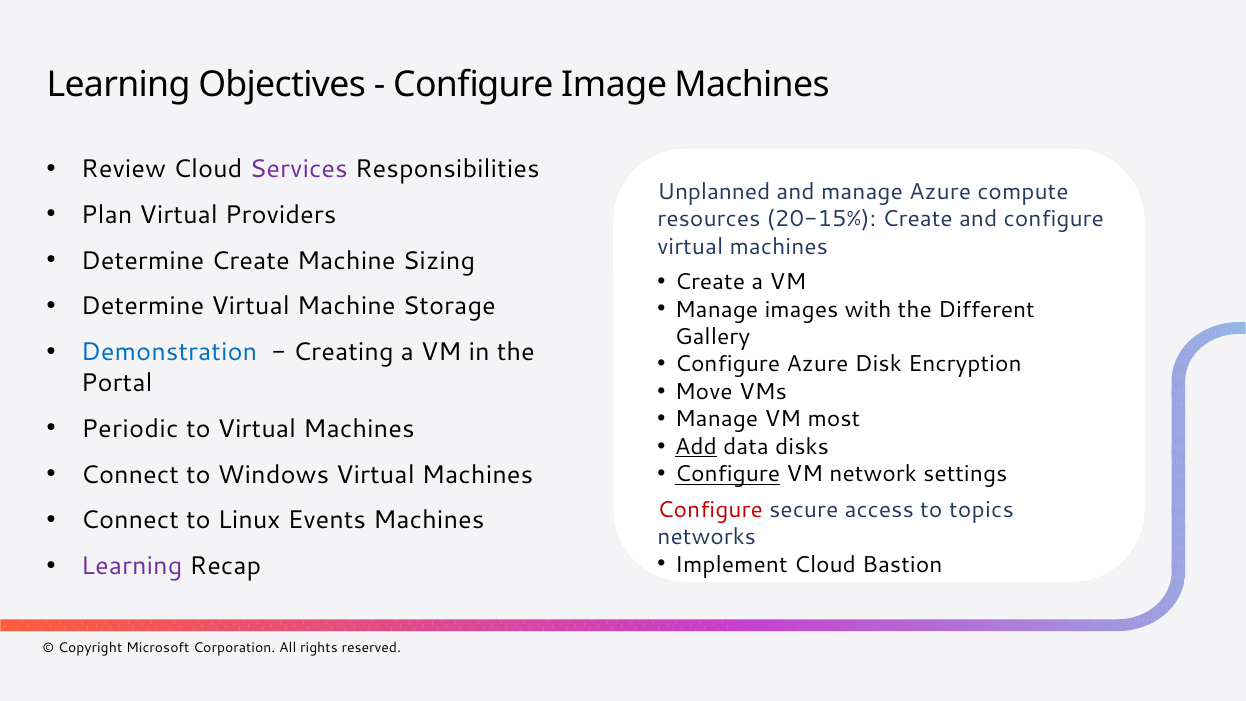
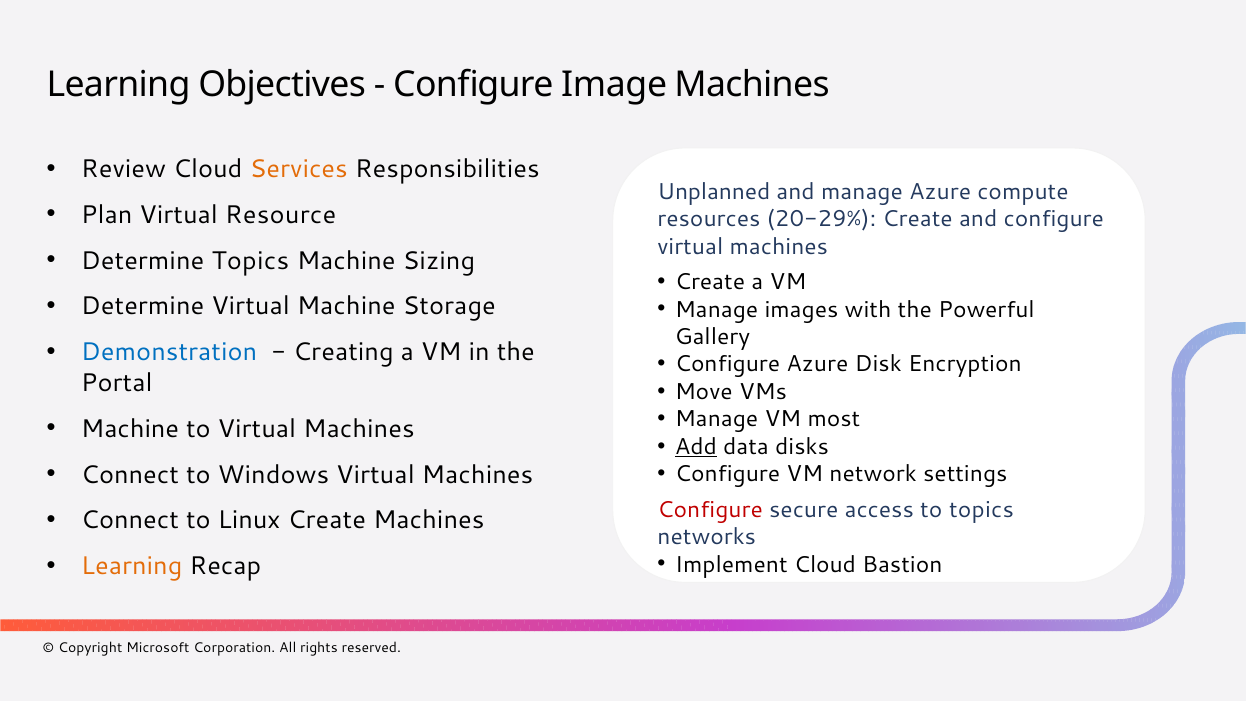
Services colour: purple -> orange (299, 169)
Providers: Providers -> Resource (281, 215)
20-15%: 20-15% -> 20-29% (821, 219)
Determine Create: Create -> Topics (250, 261)
Different: Different -> Powerful (986, 309)
Periodic: Periodic -> Machine (130, 429)
Configure underline: present -> none (728, 474)
Linux Events: Events -> Create (327, 520)
Learning colour: purple -> orange (132, 566)
